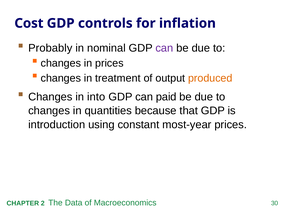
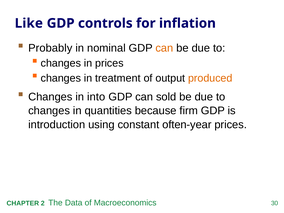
Cost: Cost -> Like (29, 23)
can colour: purple -> orange (164, 48)
paid: paid -> sold (166, 97)
that: that -> firm (189, 111)
most-year: most-year -> often-year (187, 125)
